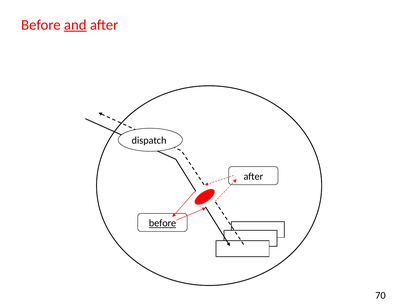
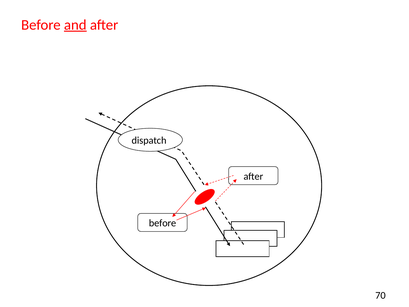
before underline: present -> none (163, 223)
